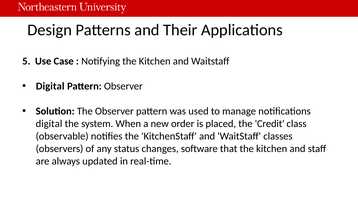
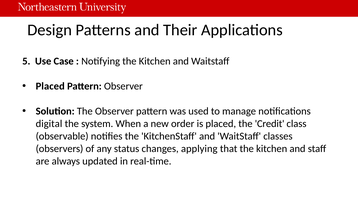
Digital: Digital -> Placed (50, 86)
software: software -> applying (199, 149)
